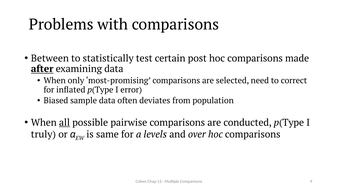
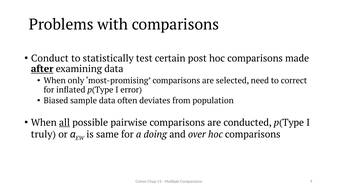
Between: Between -> Conduct (50, 58)
levels: levels -> doing (155, 134)
